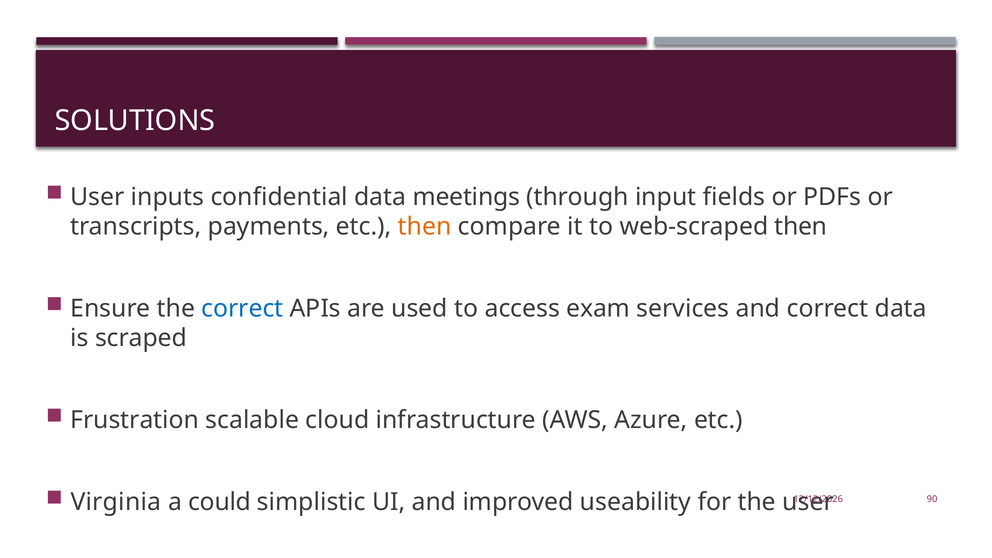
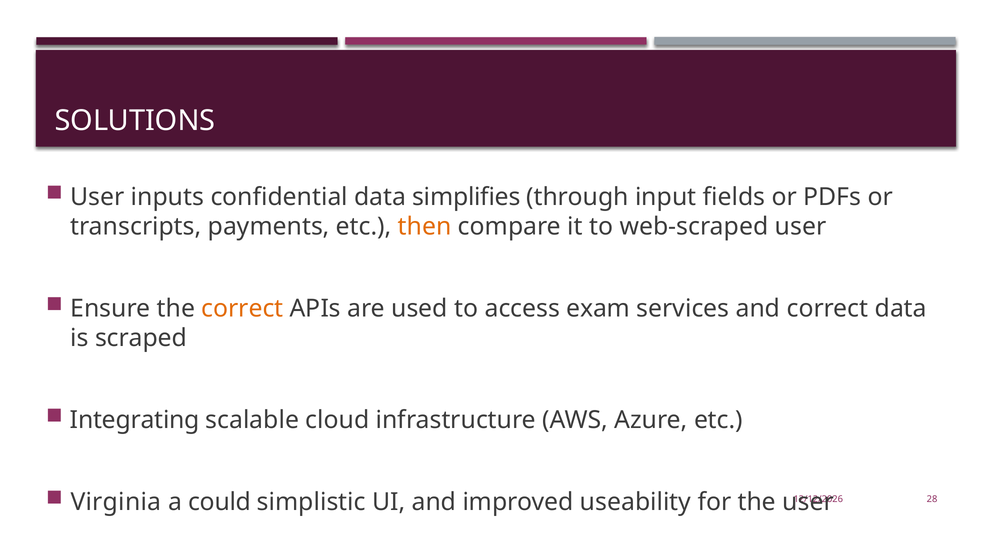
meetings: meetings -> simplifies (466, 197)
web-scraped then: then -> user (801, 227)
correct colour: blue -> orange (242, 308)
Frustration: Frustration -> Integrating (135, 420)
90: 90 -> 28 (932, 499)
